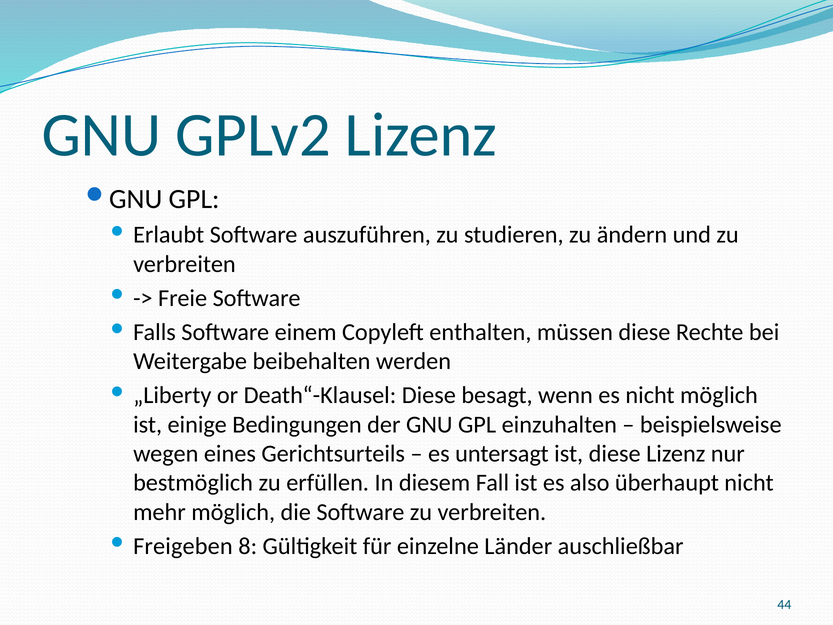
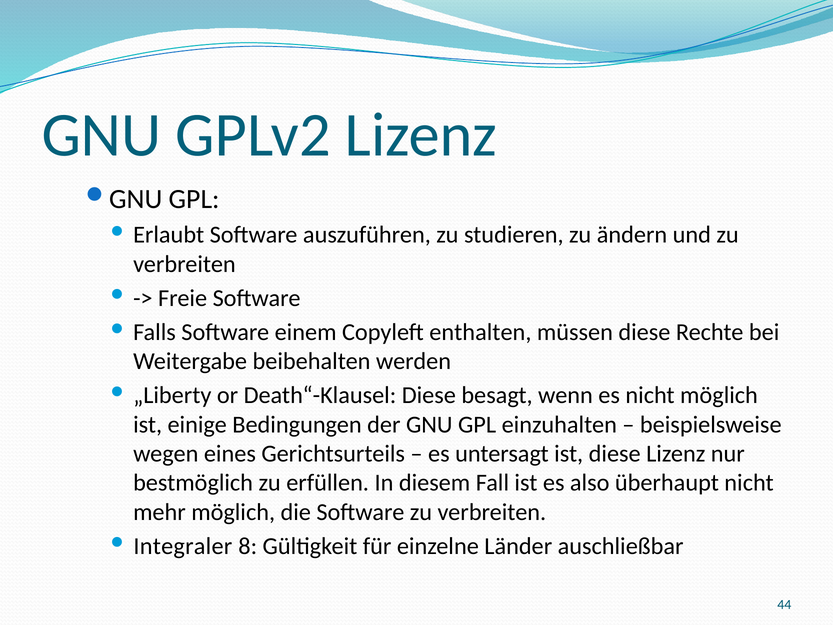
Freigeben: Freigeben -> Integraler (183, 546)
